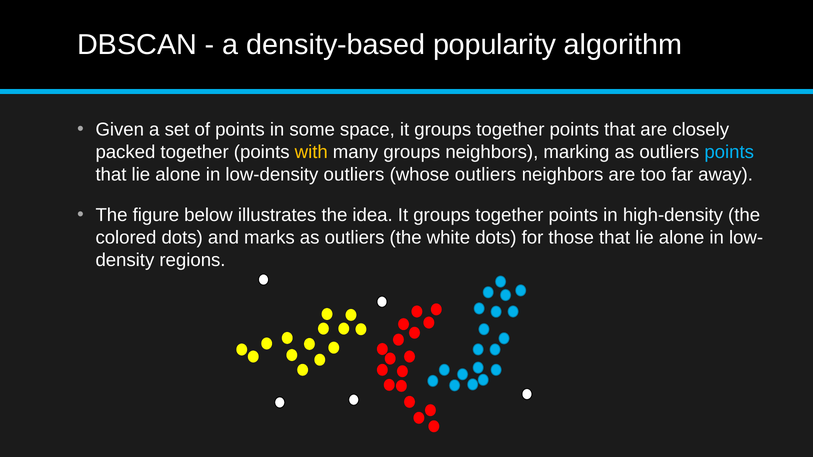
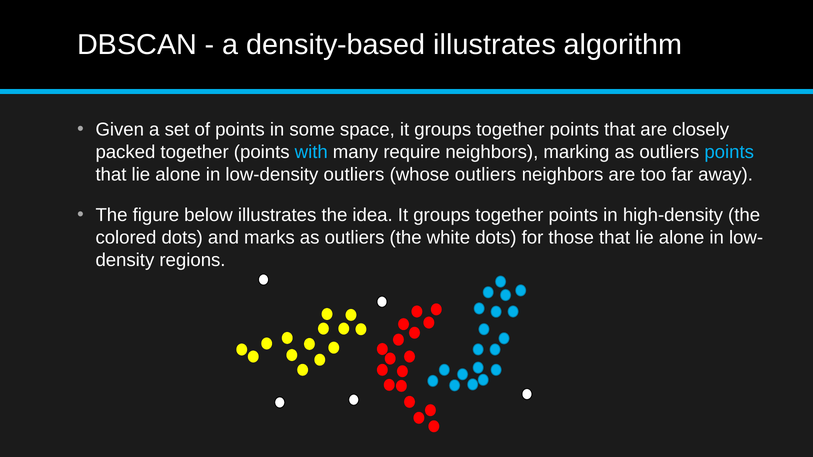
density-based popularity: popularity -> illustrates (495, 45)
with colour: yellow -> light blue (311, 152)
many groups: groups -> require (412, 152)
